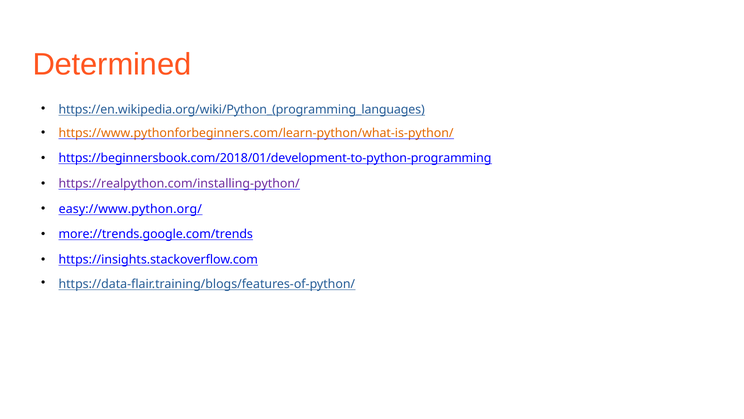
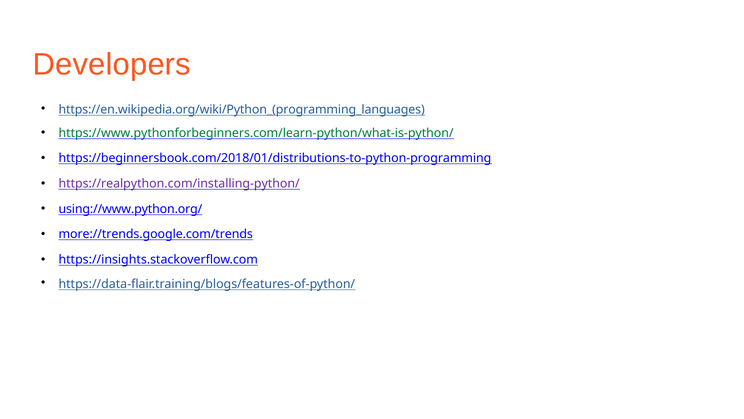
Determined: Determined -> Developers (112, 64)
https://www.pythonforbeginners.com/learn-python/what-is-python/ colour: orange -> green (256, 133)
https://beginnersbook.com/2018/01/development-to-python-programming: https://beginnersbook.com/2018/01/development-to-python-programming -> https://beginnersbook.com/2018/01/distributions-to-python-programming (275, 158)
easy://www.python.org/: easy://www.python.org/ -> using://www.python.org/ (130, 209)
